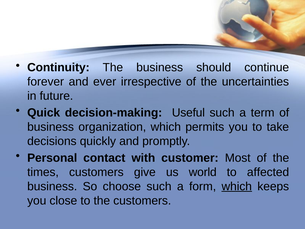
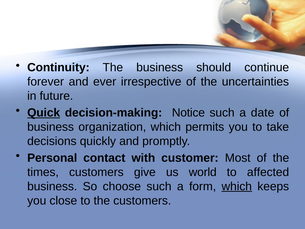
Quick underline: none -> present (44, 113)
Useful: Useful -> Notice (188, 113)
term: term -> date (263, 113)
